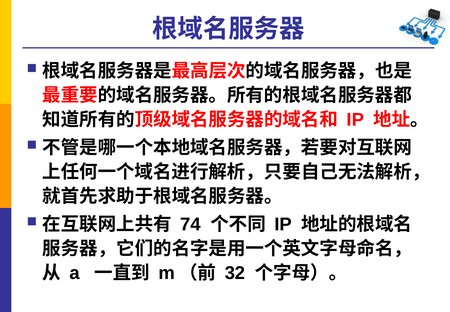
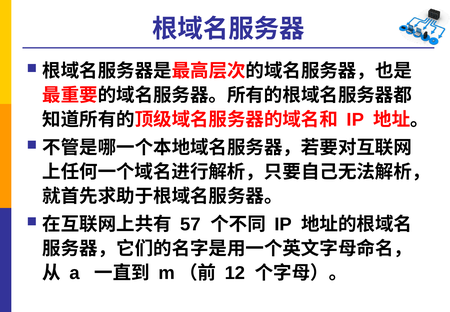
74: 74 -> 57 (191, 224)
32: 32 -> 12 (235, 273)
